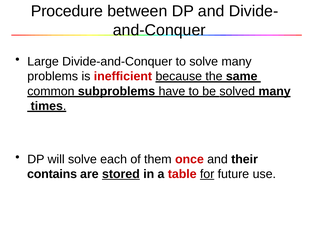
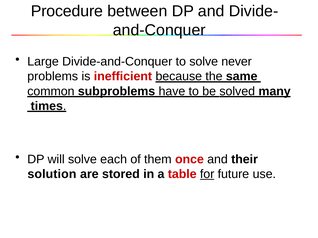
solve many: many -> never (237, 62)
contains: contains -> solution (52, 175)
stored underline: present -> none (121, 175)
